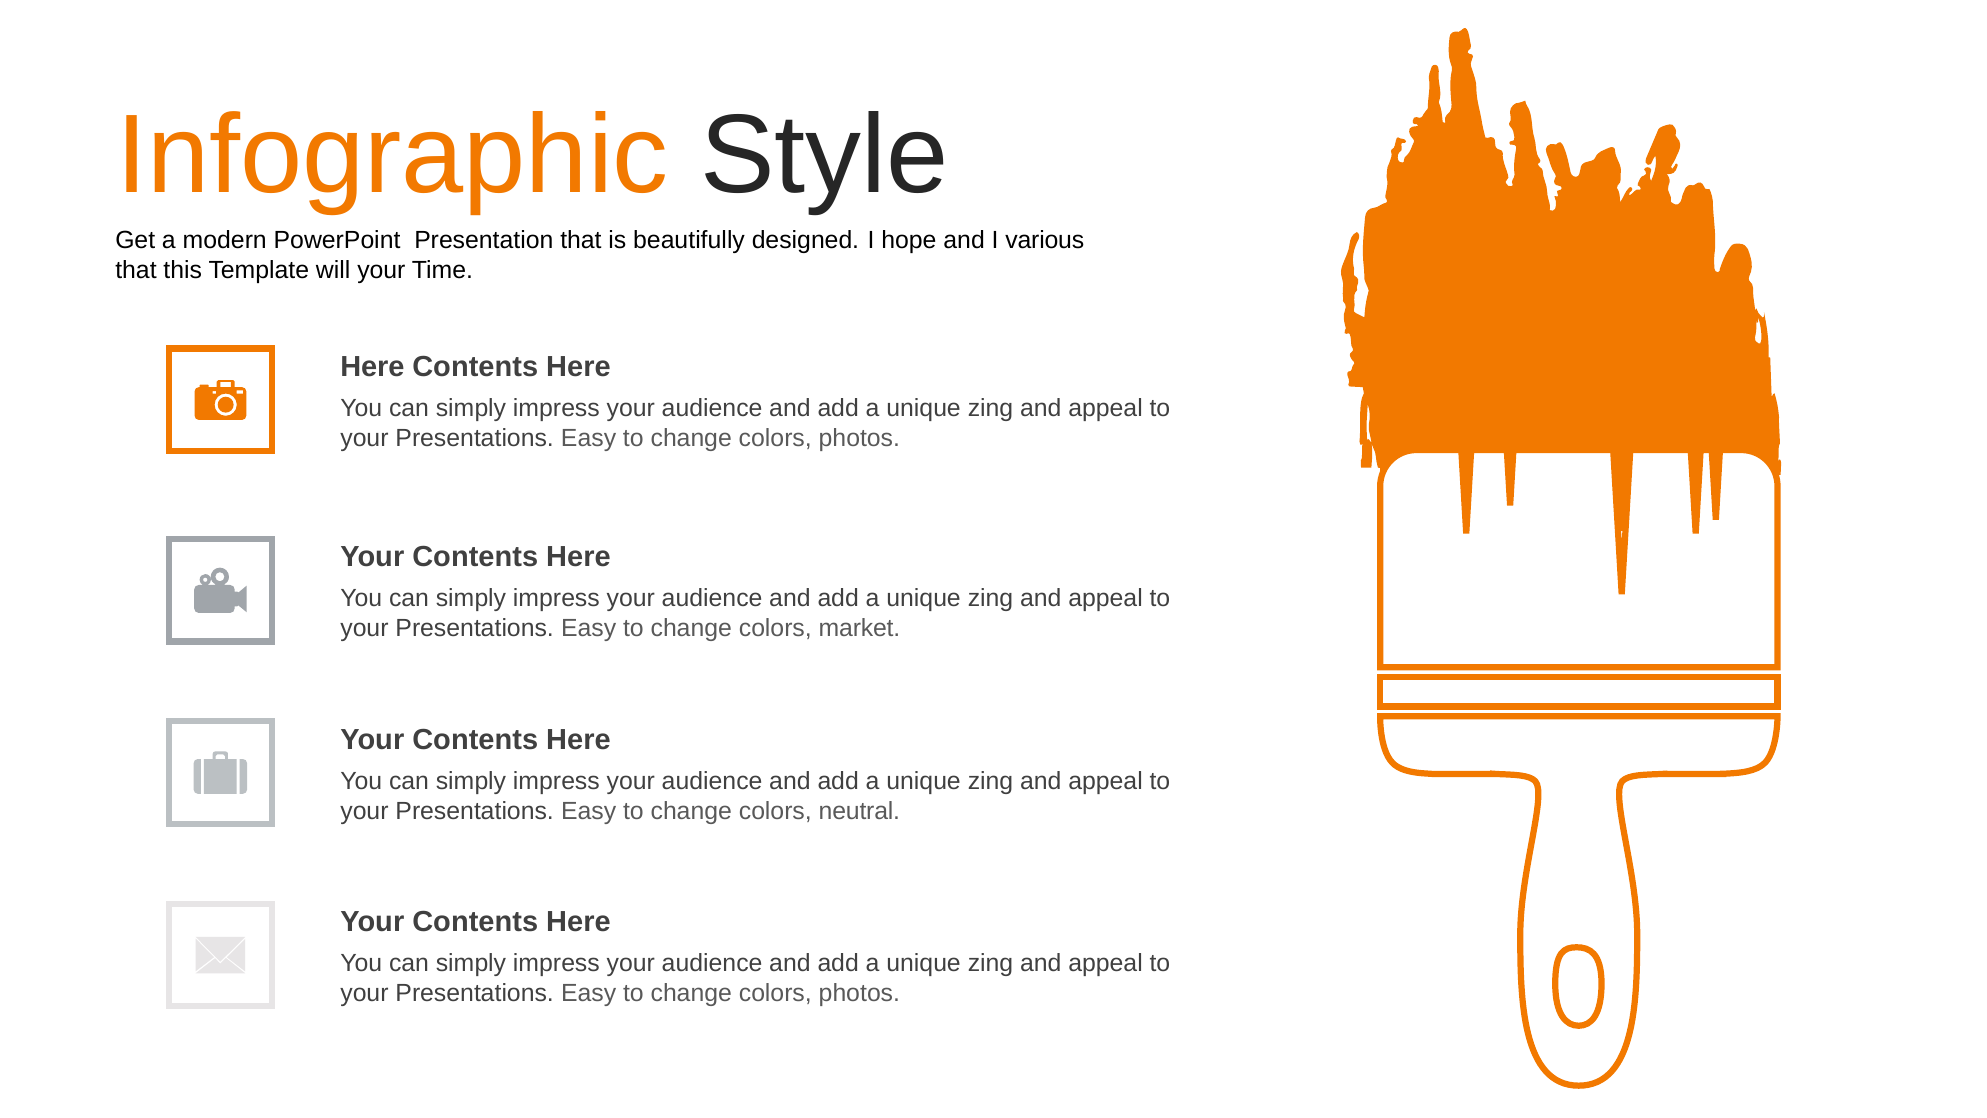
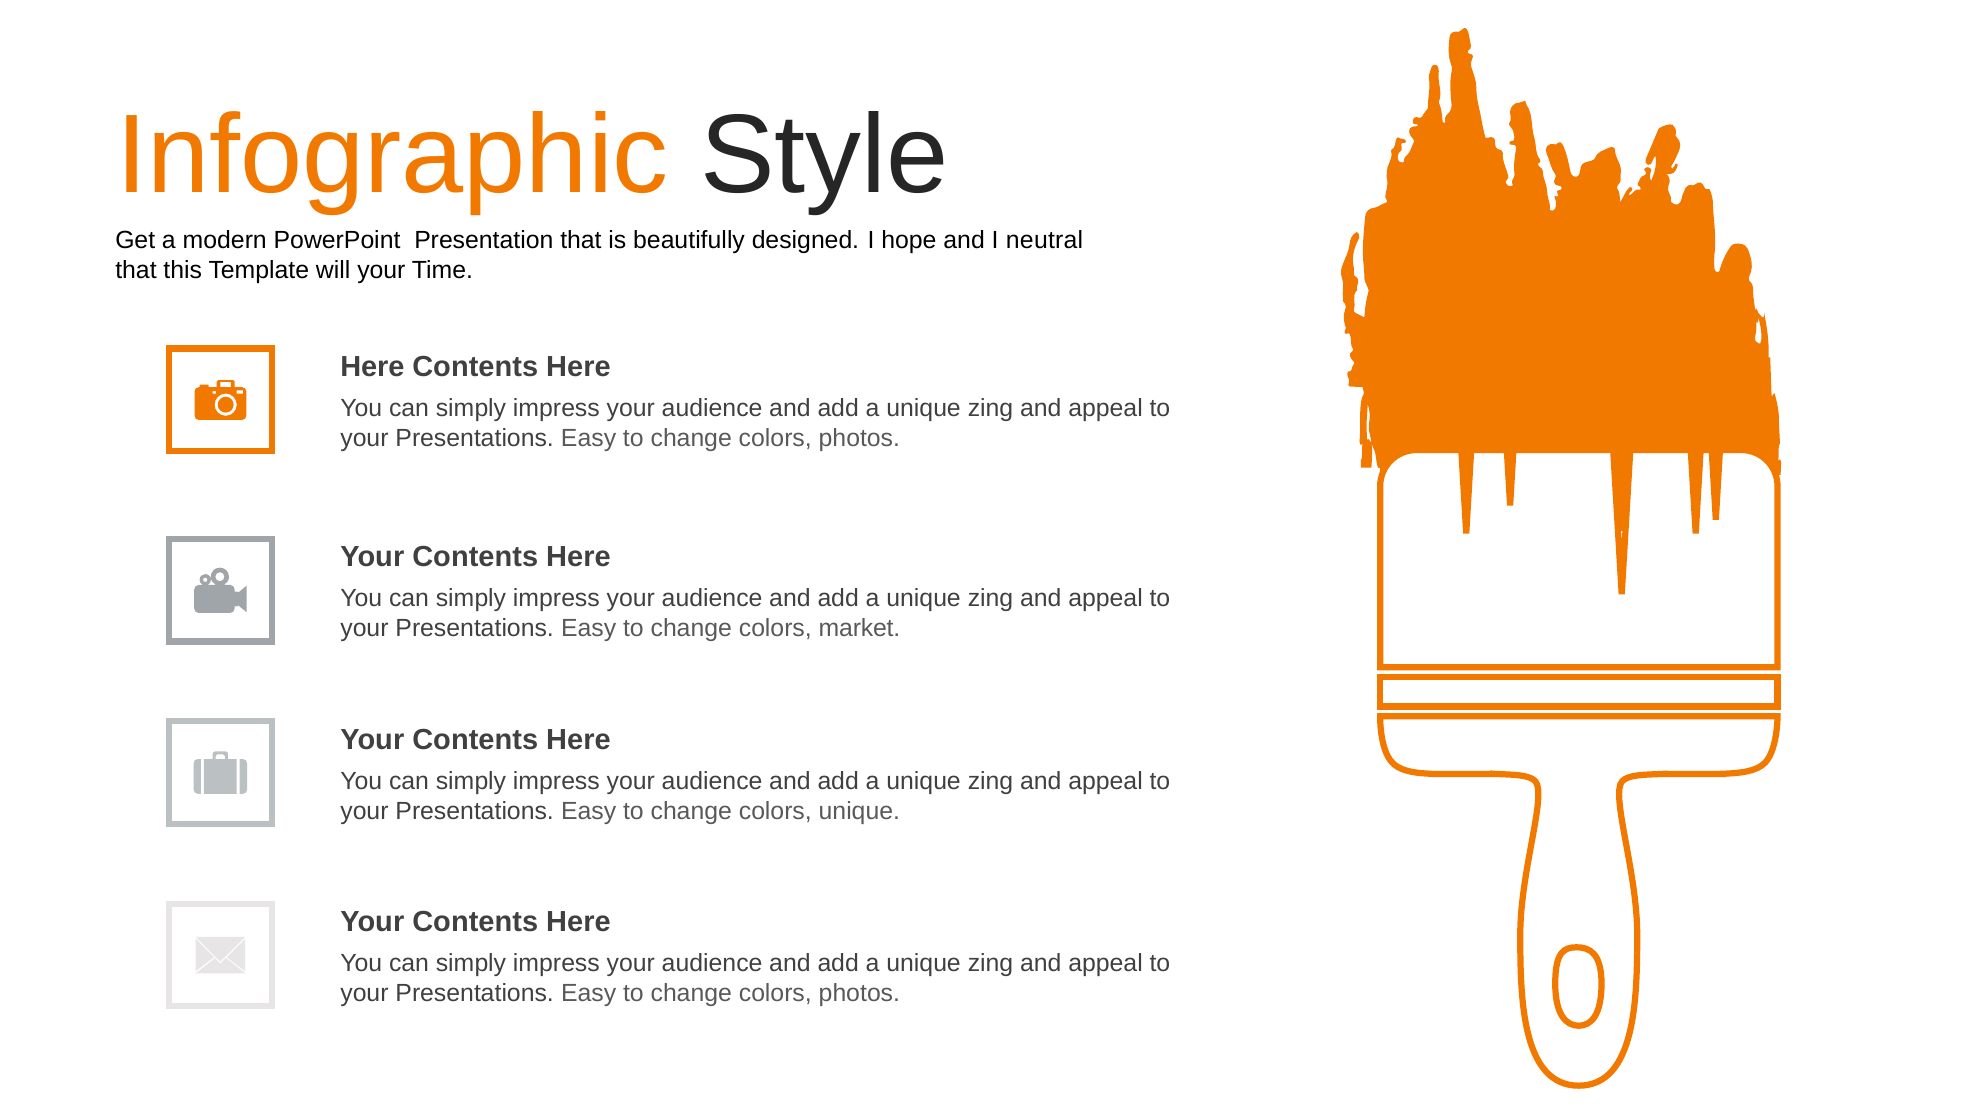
various: various -> neutral (1045, 240)
colors neutral: neutral -> unique (859, 811)
